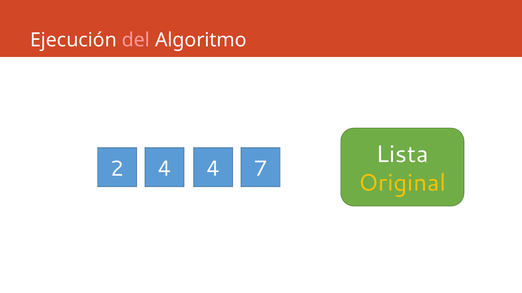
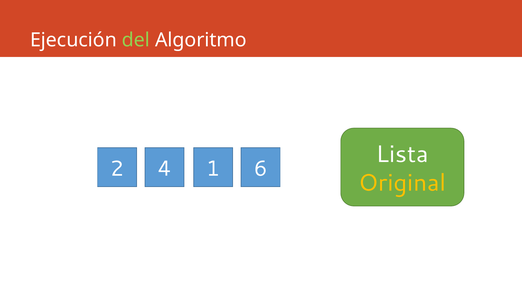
del colour: pink -> light green (136, 40)
2 4: 4 -> 1 (213, 169)
7: 7 -> 6 (261, 169)
